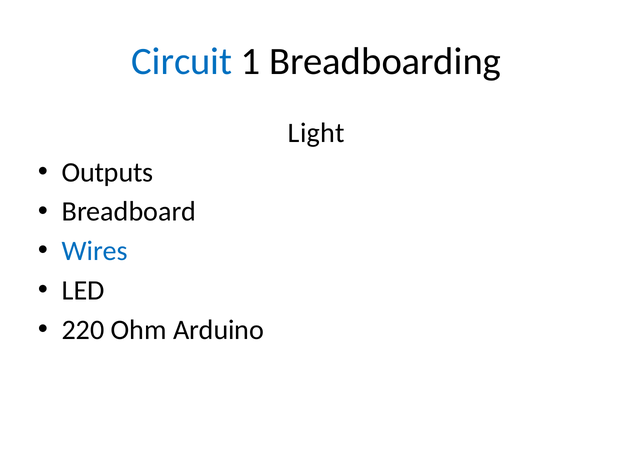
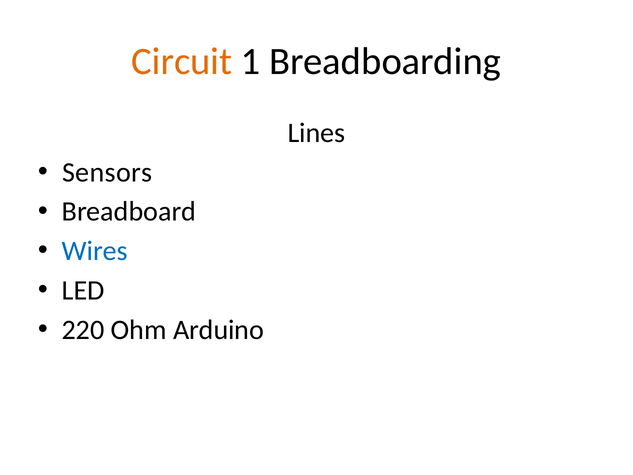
Circuit colour: blue -> orange (182, 61)
Light: Light -> Lines (316, 133)
Outputs: Outputs -> Sensors (107, 172)
